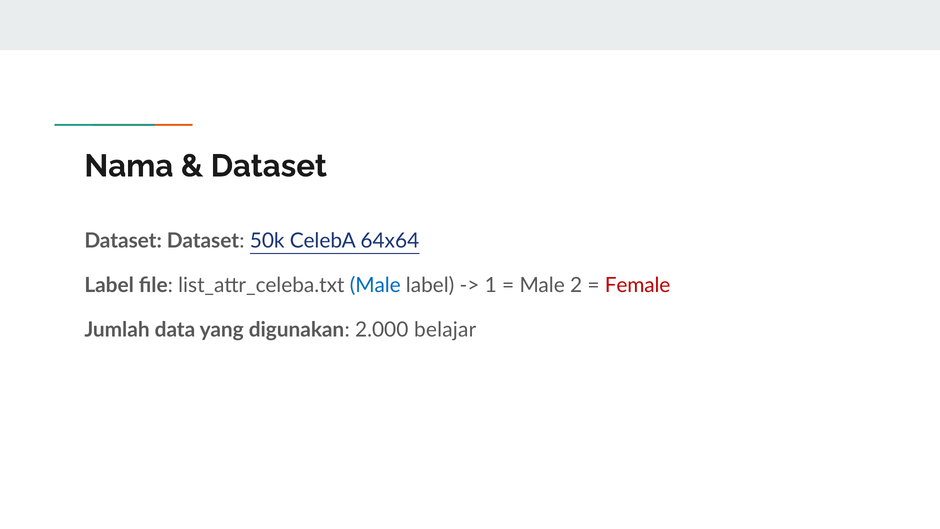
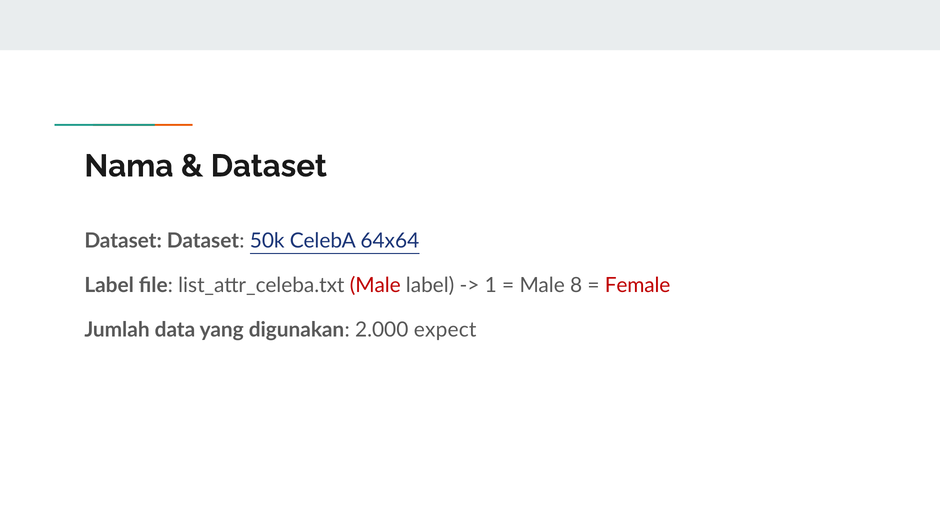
Male colour: blue -> red (375, 285)
2: 2 -> 8 (576, 285)
belajar: belajar -> expect (445, 330)
